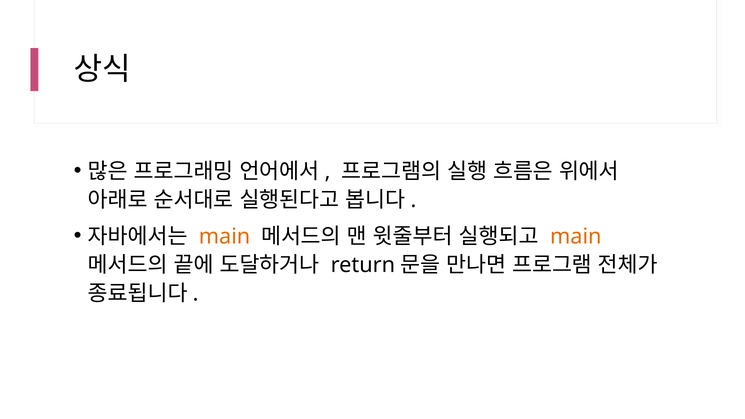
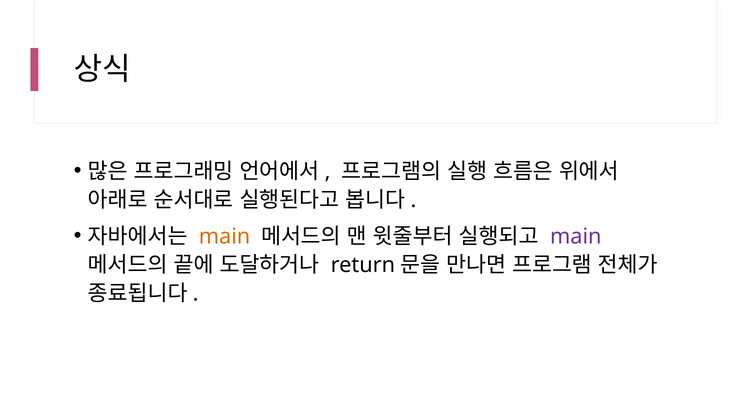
main colour: orange -> purple (576, 236)
